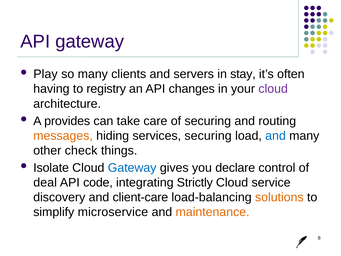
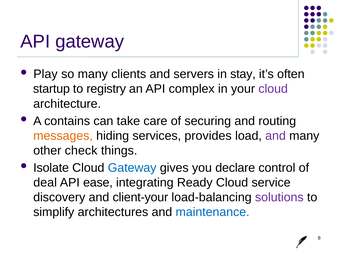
having: having -> startup (51, 89)
changes: changes -> complex (192, 89)
provides: provides -> contains (67, 121)
services securing: securing -> provides (208, 136)
and colour: blue -> purple (276, 136)
code: code -> ease (98, 182)
Strictly: Strictly -> Ready (195, 182)
client-care: client-care -> client-your (140, 197)
solutions colour: orange -> purple (279, 197)
microservice: microservice -> architectures (113, 212)
maintenance colour: orange -> blue (213, 212)
